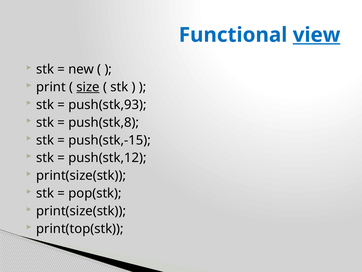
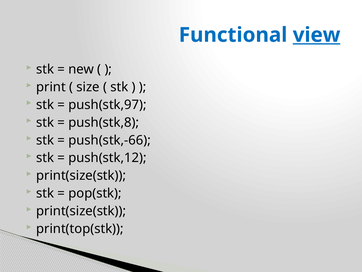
size underline: present -> none (88, 87)
push(stk,93: push(stk,93 -> push(stk,97 (107, 105)
push(stk,-15: push(stk,-15 -> push(stk,-66 (110, 140)
